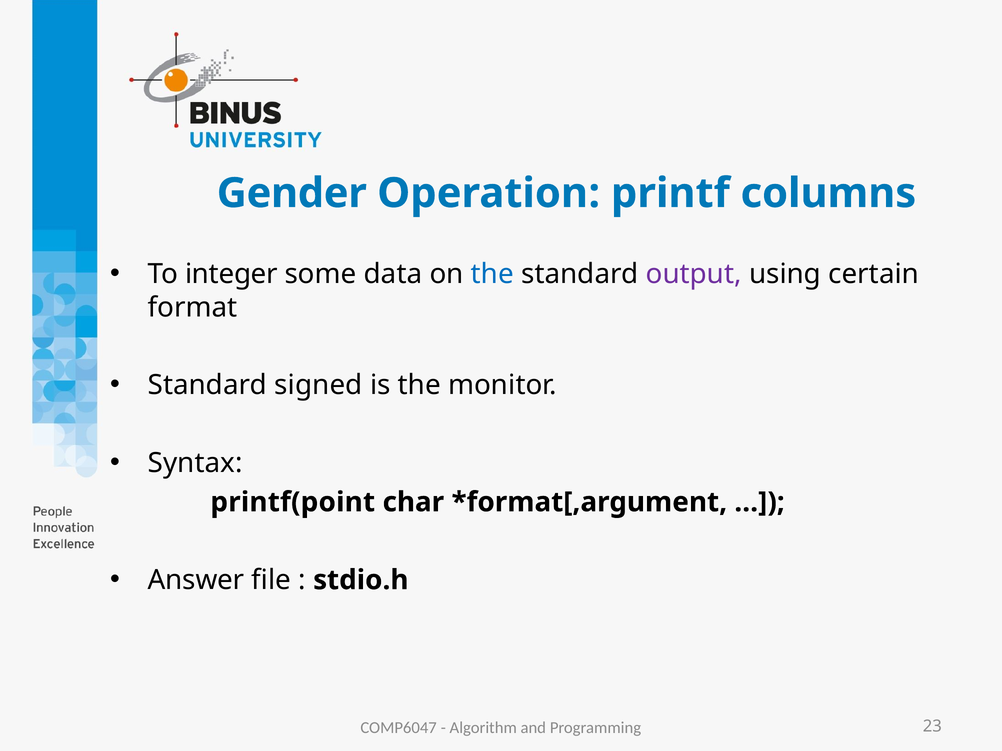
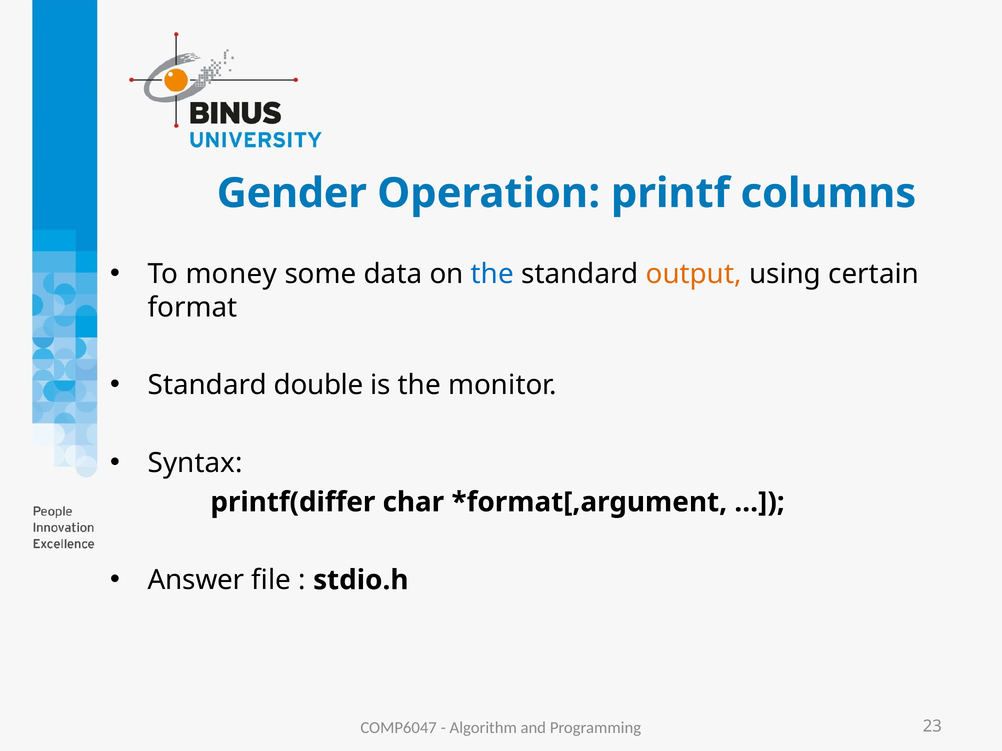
integer: integer -> money (231, 274)
output colour: purple -> orange (694, 274)
signed: signed -> double (319, 386)
printf(point: printf(point -> printf(differ (293, 502)
